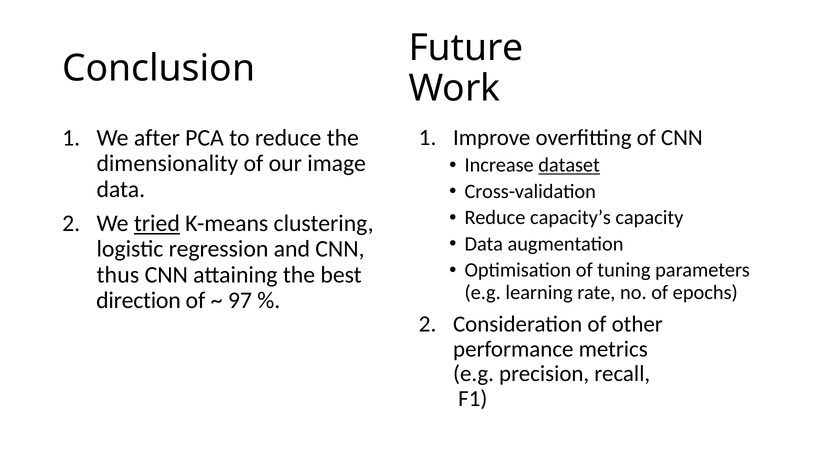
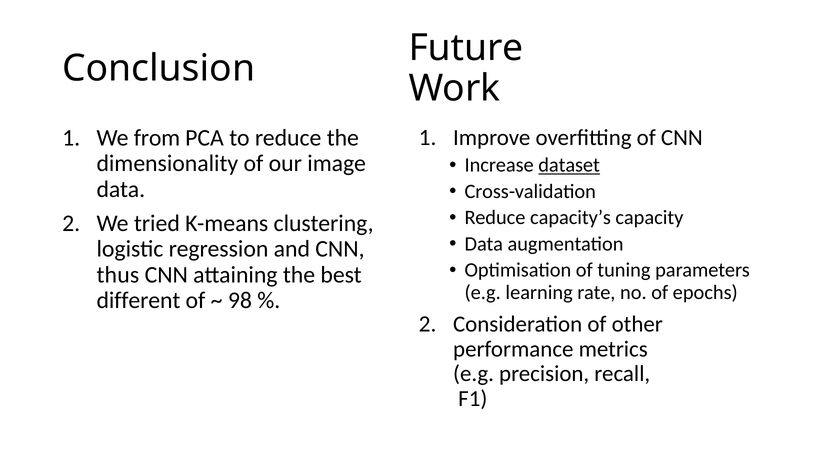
after: after -> from (157, 138)
tried underline: present -> none (157, 223)
direction: direction -> different (138, 300)
97: 97 -> 98 (240, 300)
